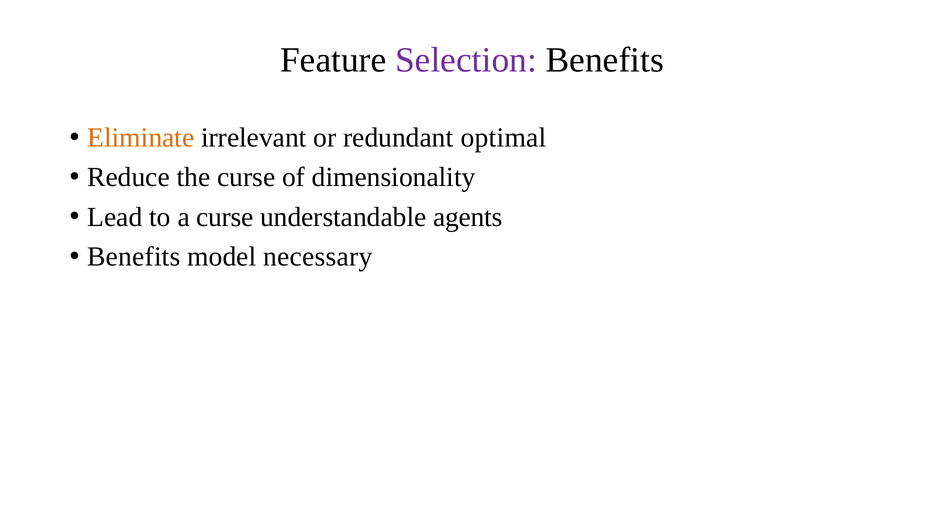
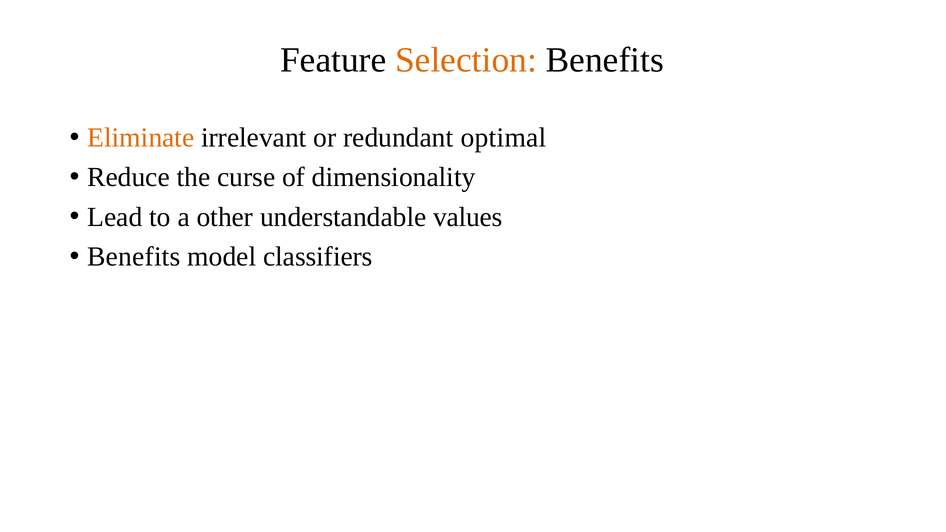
Selection colour: purple -> orange (466, 60)
a curse: curse -> other (225, 217)
agents: agents -> values (468, 217)
necessary: necessary -> classifiers (318, 257)
